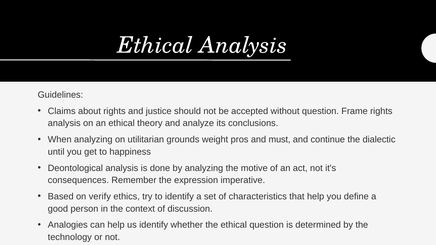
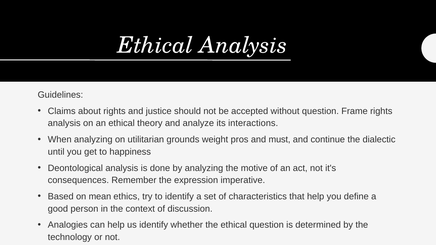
conclusions: conclusions -> interactions (253, 123)
verify: verify -> mean (100, 197)
